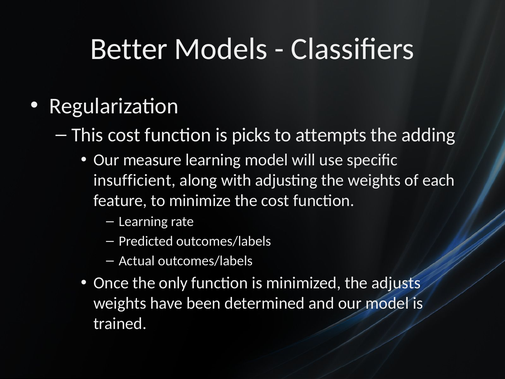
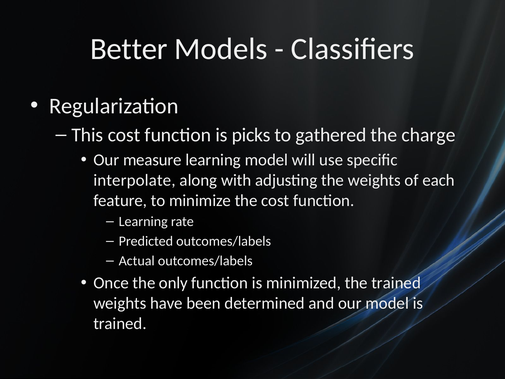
attempts: attempts -> gathered (331, 135)
adding: adding -> charge (429, 135)
insufficient: insufficient -> interpolate (135, 180)
the adjusts: adjusts -> trained (396, 283)
